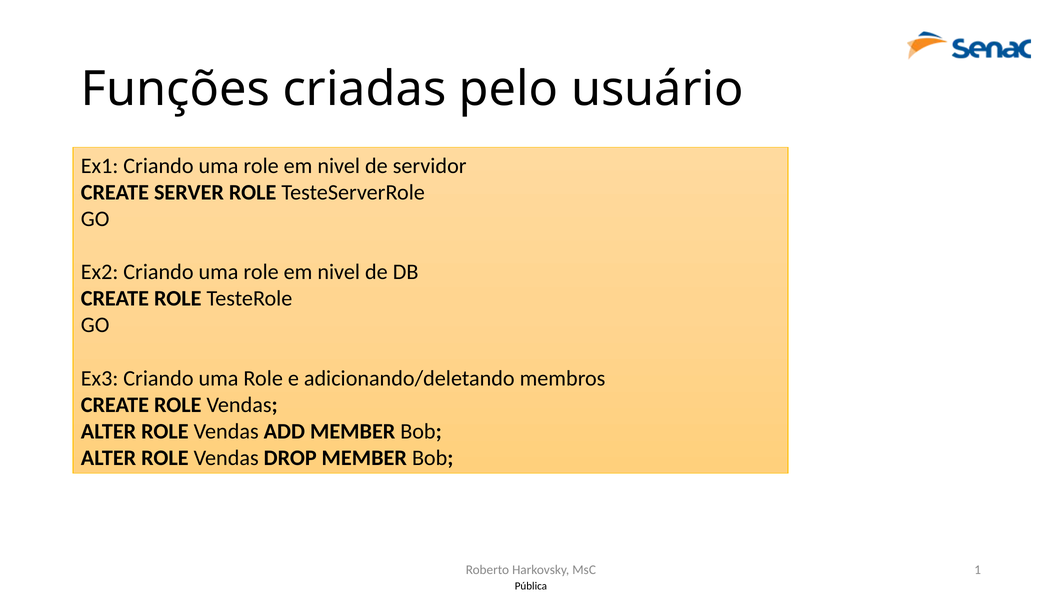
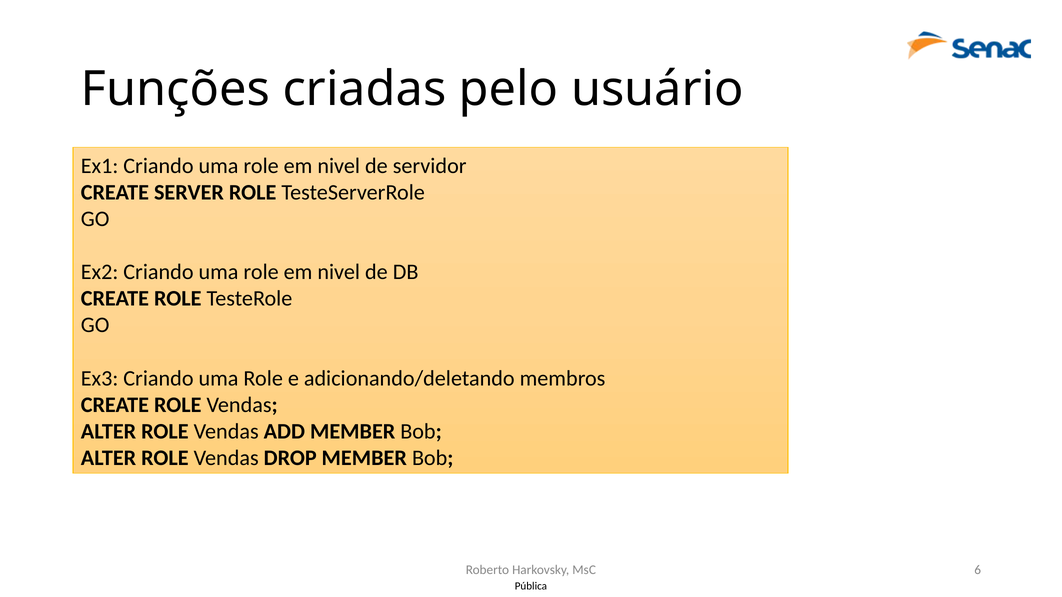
1: 1 -> 6 (978, 570)
